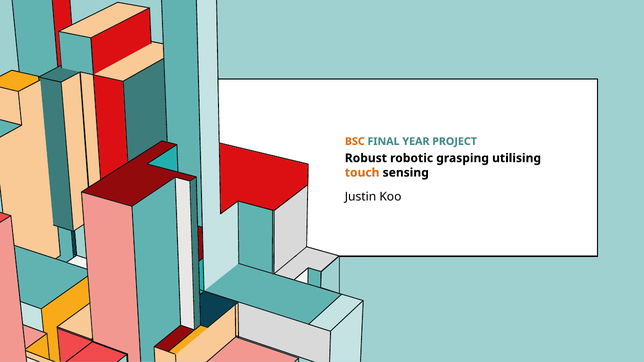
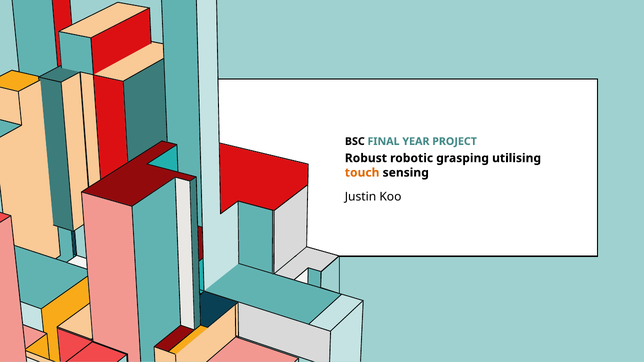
BSC colour: orange -> black (355, 141)
